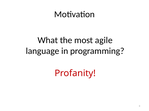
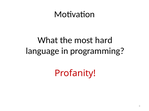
agile: agile -> hard (104, 40)
